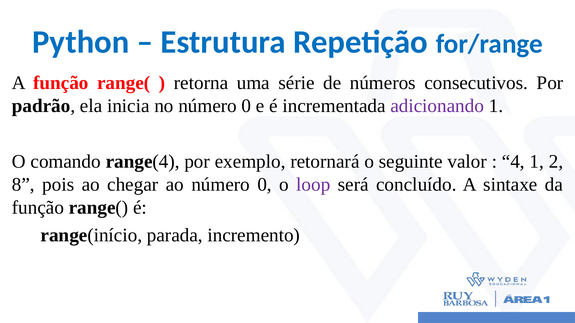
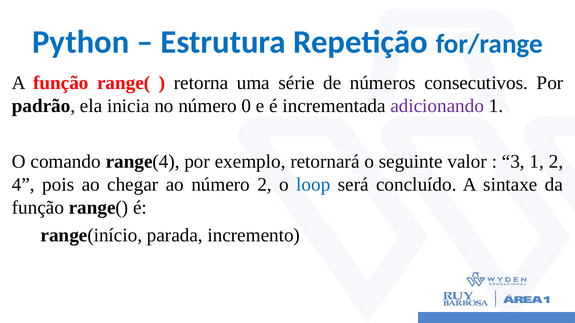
4: 4 -> 3 (513, 162)
8: 8 -> 4 (23, 185)
ao número 0: 0 -> 2 (265, 185)
loop colour: purple -> blue (313, 185)
